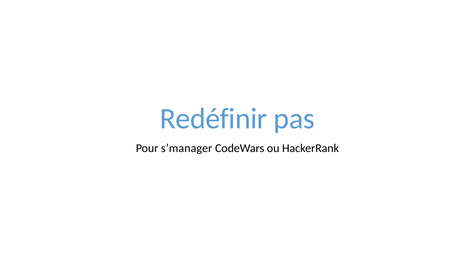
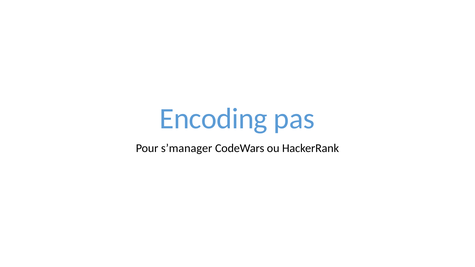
Redéfinir: Redéfinir -> Encoding (214, 119)
